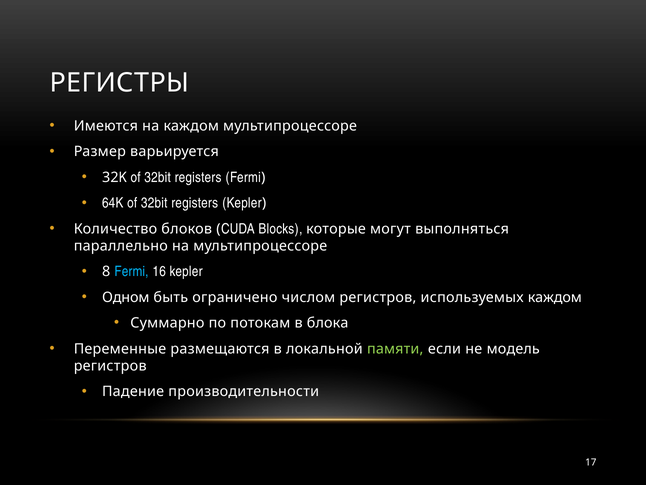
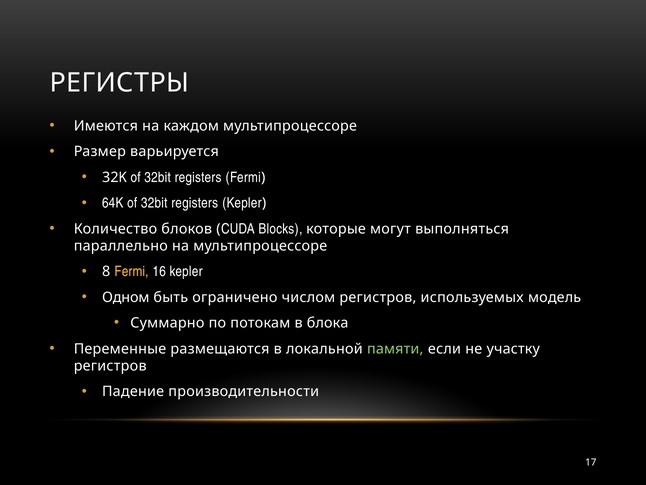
Fermi colour: light blue -> yellow (131, 271)
используемых каждом: каждом -> модель (555, 297)
модель: модель -> участку (513, 348)
